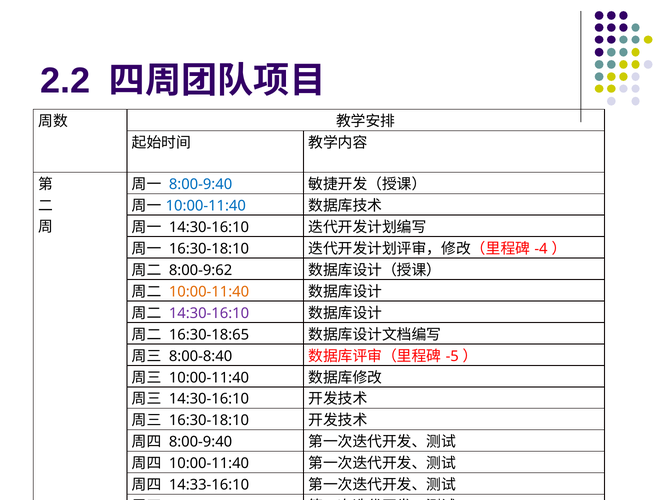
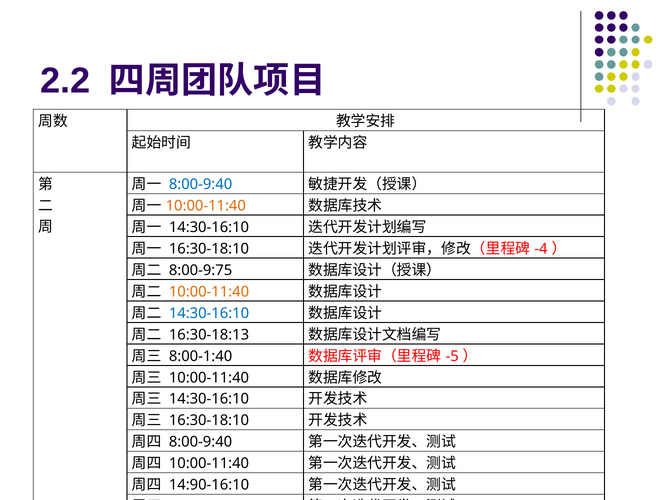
10:00-11:40 colour: blue -> orange (206, 206)
8:00-9:62: 8:00-9:62 -> 8:00-9:75 (201, 270)
14:30-16:10 colour: purple -> blue (209, 313)
16:30-18:65: 16:30-18:65 -> 16:30-18:13 (209, 335)
8:00-8:40: 8:00-8:40 -> 8:00-1:40 (201, 356)
14:33-16:10: 14:33-16:10 -> 14:90-16:10 (209, 485)
